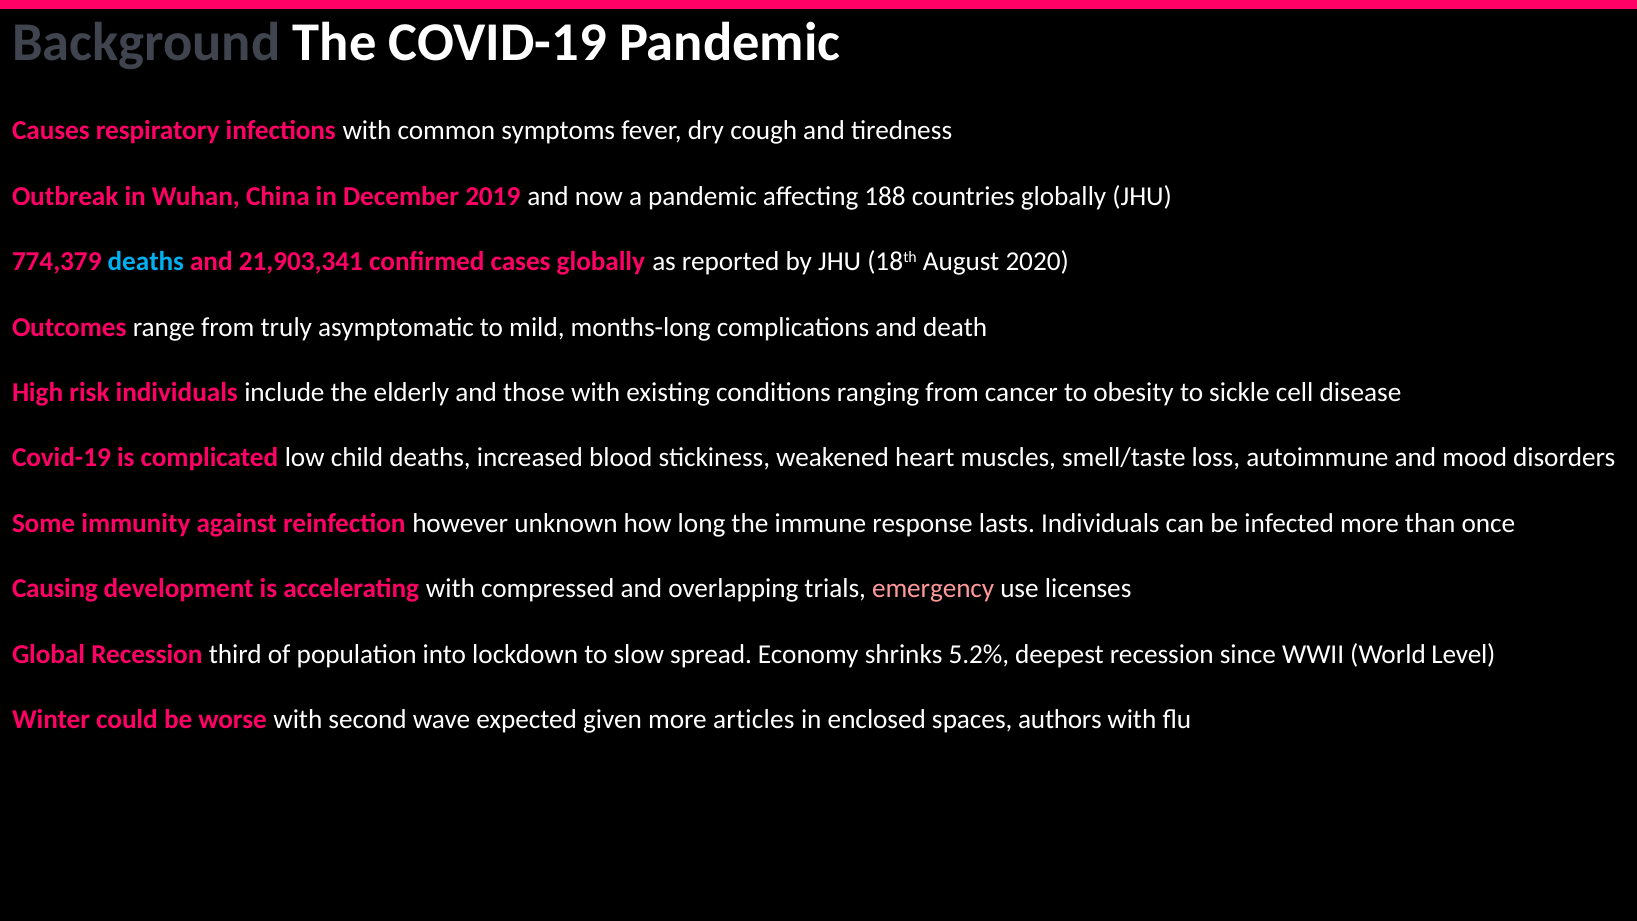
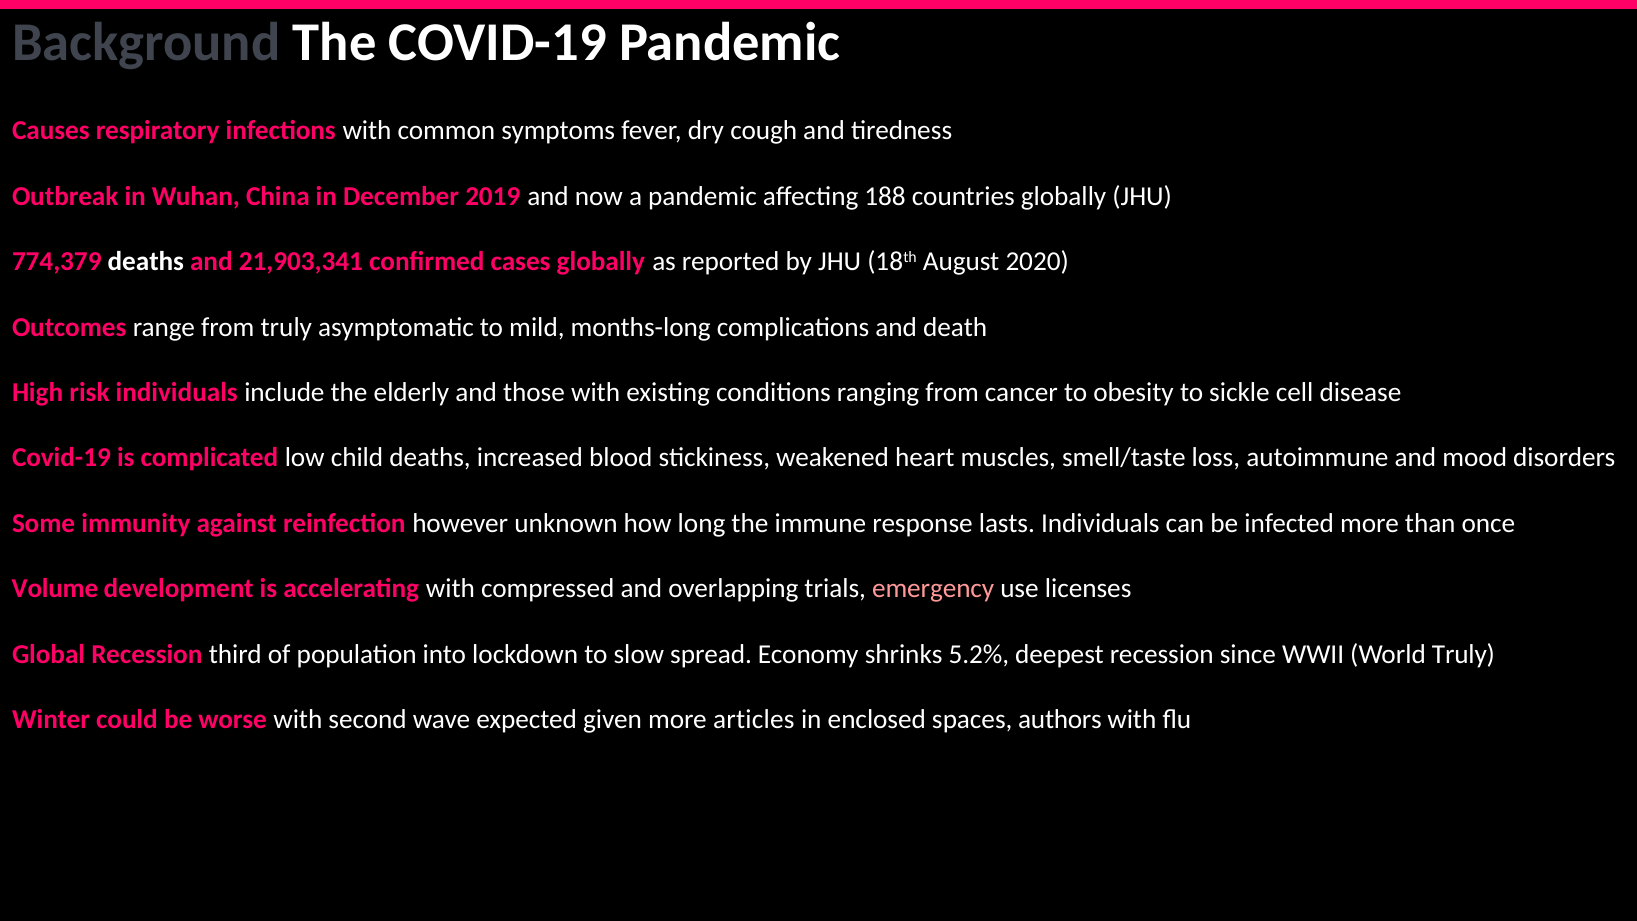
deaths colour: light blue -> white (146, 262)
Causing: Causing -> Volume (55, 589)
World Level: Level -> Truly (1463, 654)
